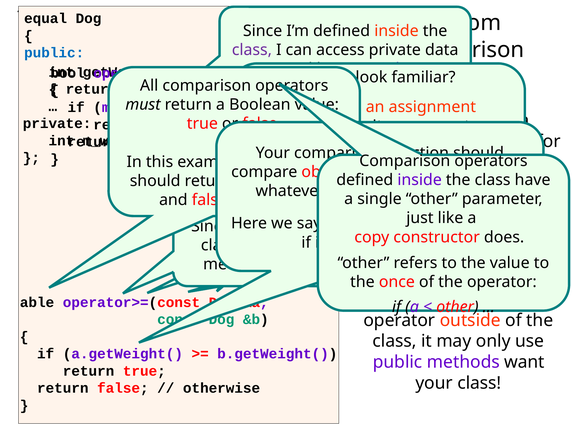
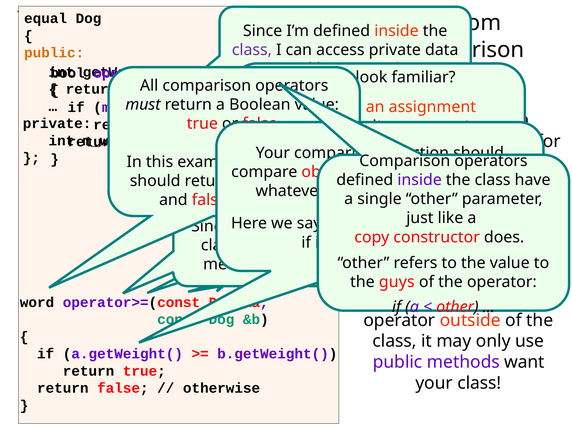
public colour: blue -> orange (54, 53)
once: once -> guys (397, 282)
able: able -> word (37, 302)
